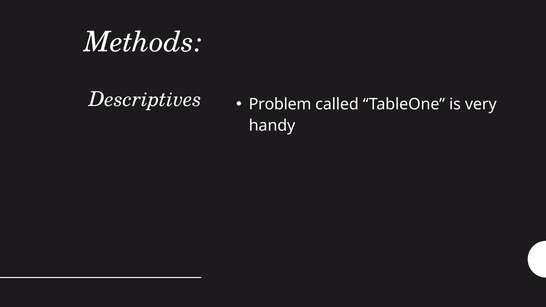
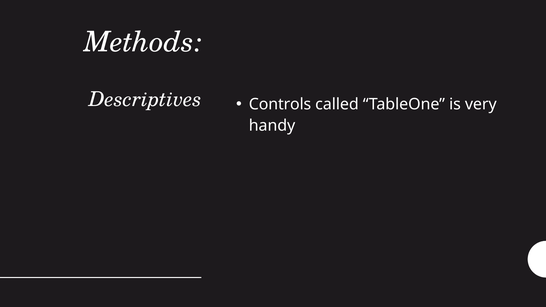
Problem: Problem -> Controls (280, 104)
